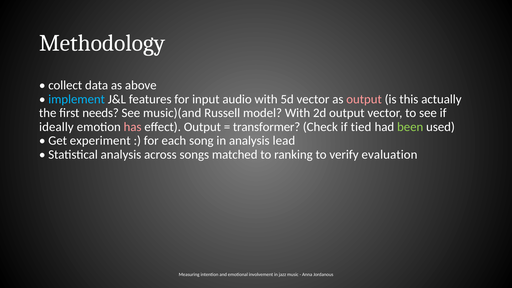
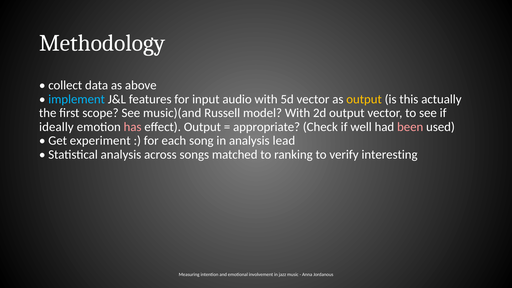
output colour: pink -> yellow (364, 99)
needs: needs -> scope (100, 113)
transformer: transformer -> appropriate (267, 127)
tied: tied -> well (361, 127)
been colour: light green -> pink (410, 127)
evaluation: evaluation -> interesting (390, 155)
